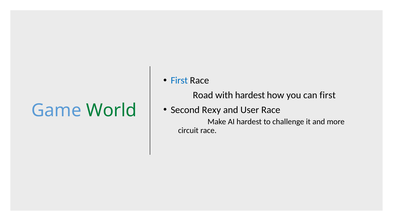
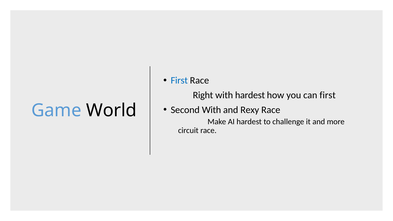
Road: Road -> Right (203, 95)
Second Rexy: Rexy -> With (211, 110)
User: User -> Rexy (250, 110)
World colour: green -> black (111, 110)
